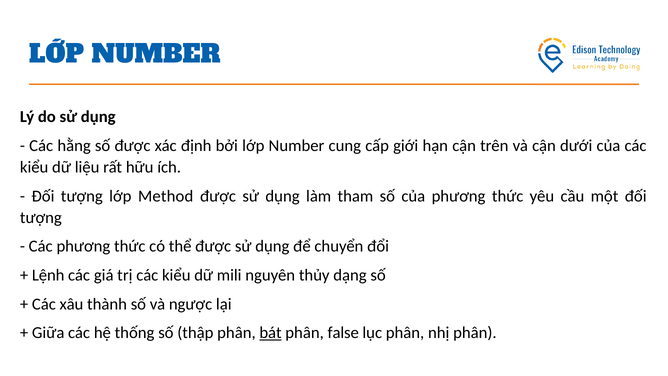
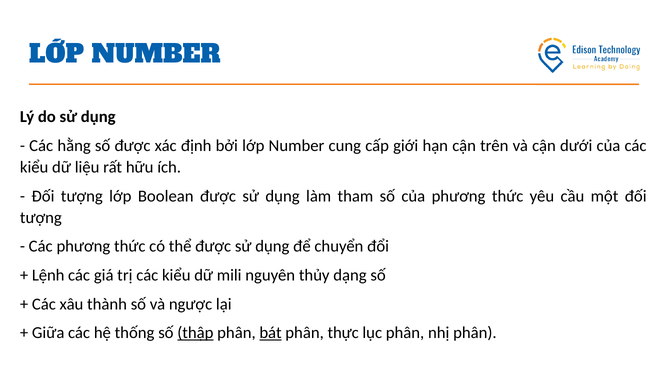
Method: Method -> Boolean (166, 196)
thập underline: none -> present (195, 333)
false: false -> thực (343, 333)
